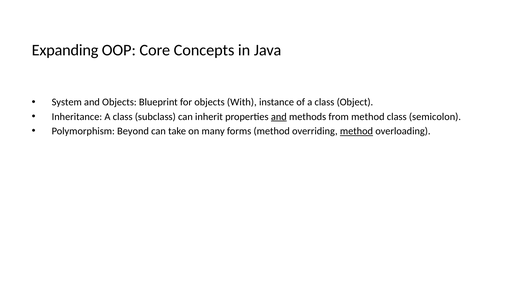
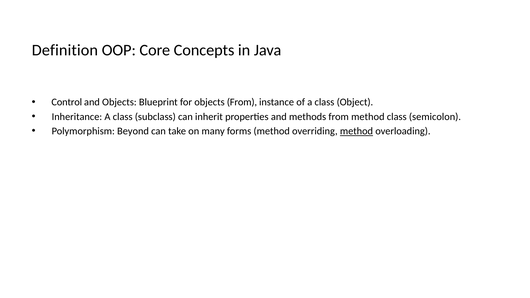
Expanding: Expanding -> Definition (65, 50)
System: System -> Control (67, 102)
objects With: With -> From (242, 102)
and underline: present -> none (279, 117)
